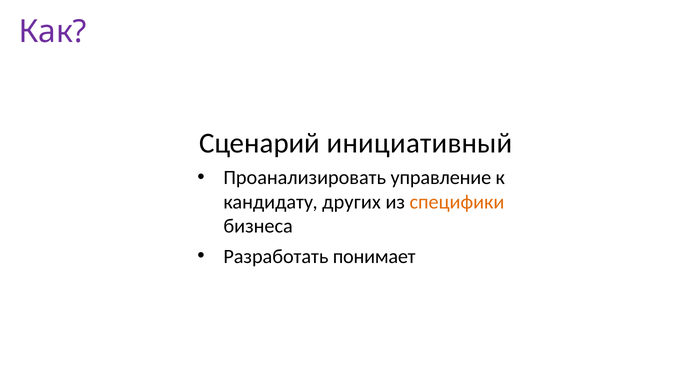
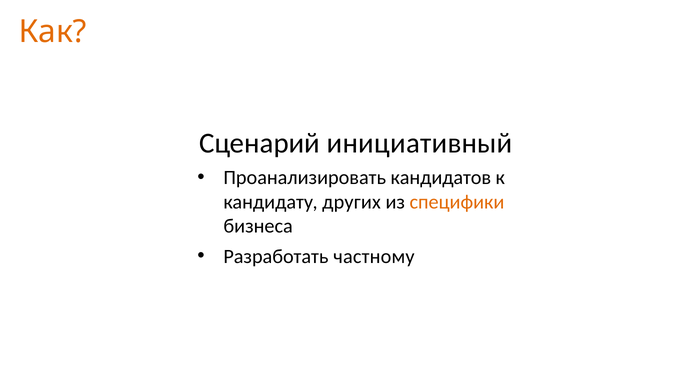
Как colour: purple -> orange (53, 32)
управление: управление -> кандидатов (441, 178)
понимает: понимает -> частному (374, 257)
